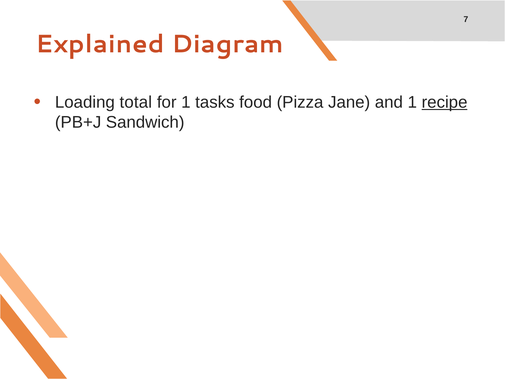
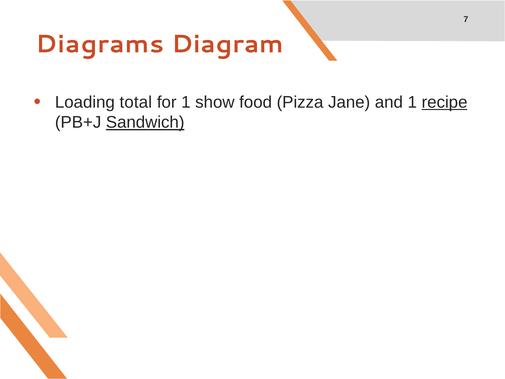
Explained: Explained -> Diagrams (100, 44)
tasks: tasks -> show (215, 102)
Sandwich underline: none -> present (145, 122)
